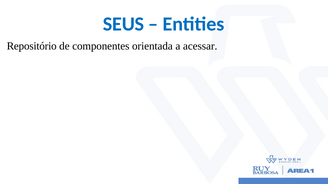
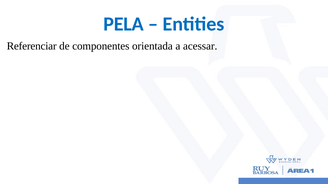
SEUS: SEUS -> PELA (124, 24)
Repositório: Repositório -> Referenciar (32, 46)
